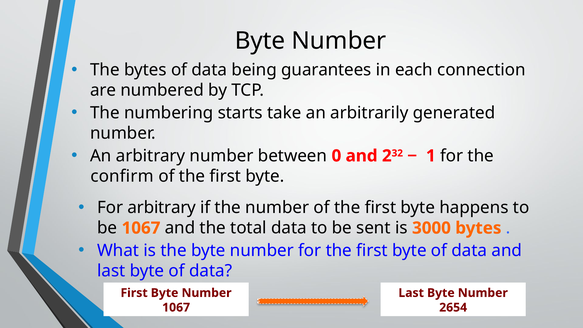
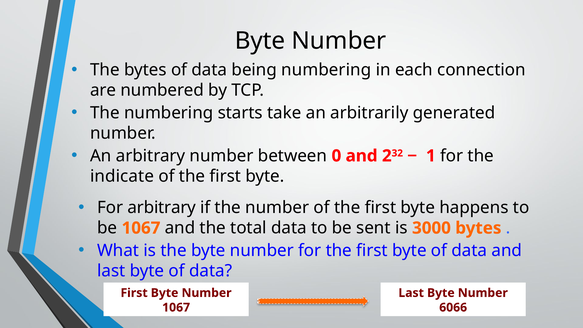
being guarantees: guarantees -> numbering (326, 70)
confirm: confirm -> indicate (122, 176)
2654: 2654 -> 6066 (453, 307)
